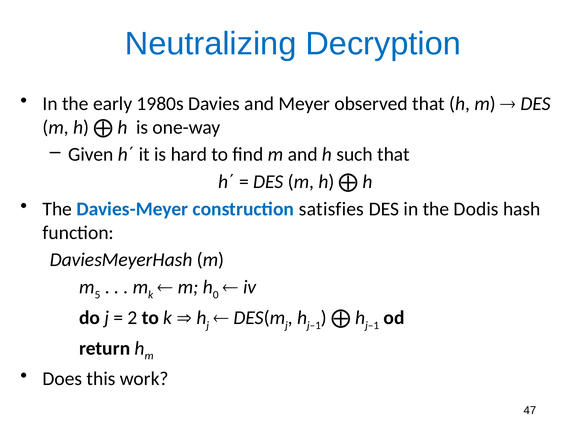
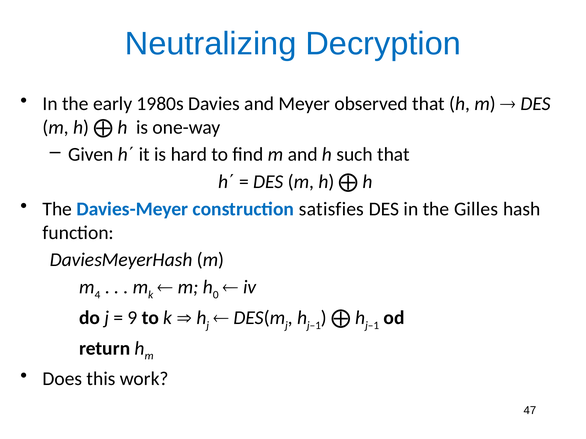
Dodis: Dodis -> Gilles (476, 209)
5: 5 -> 4 (97, 295)
2: 2 -> 9 (133, 318)
